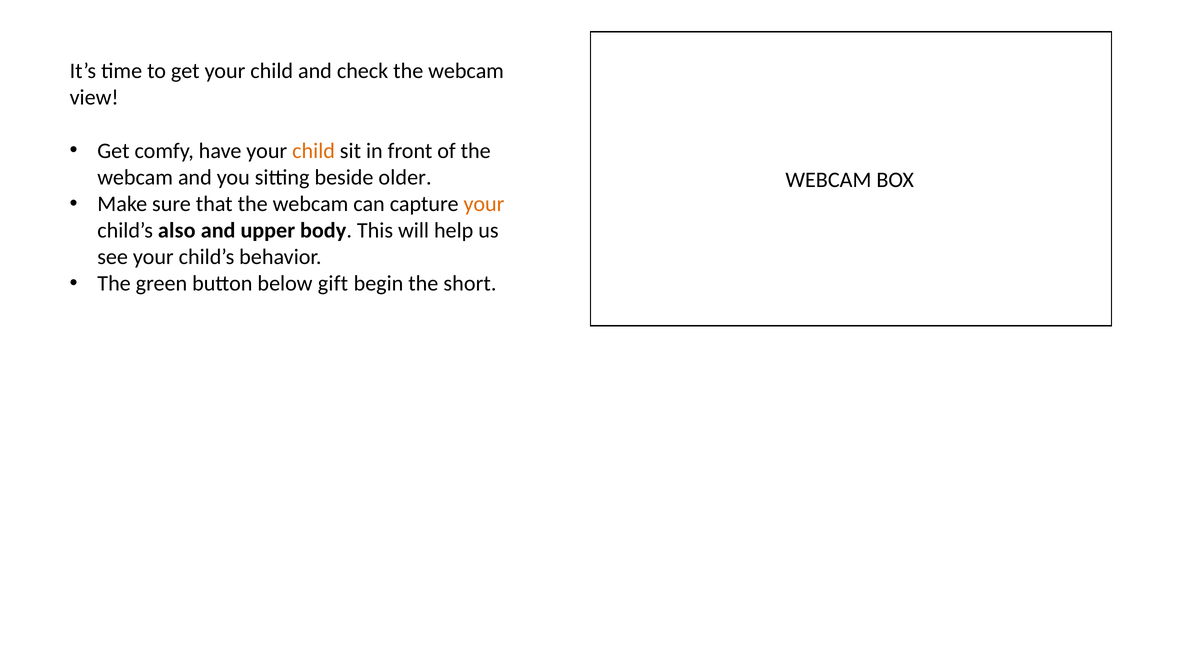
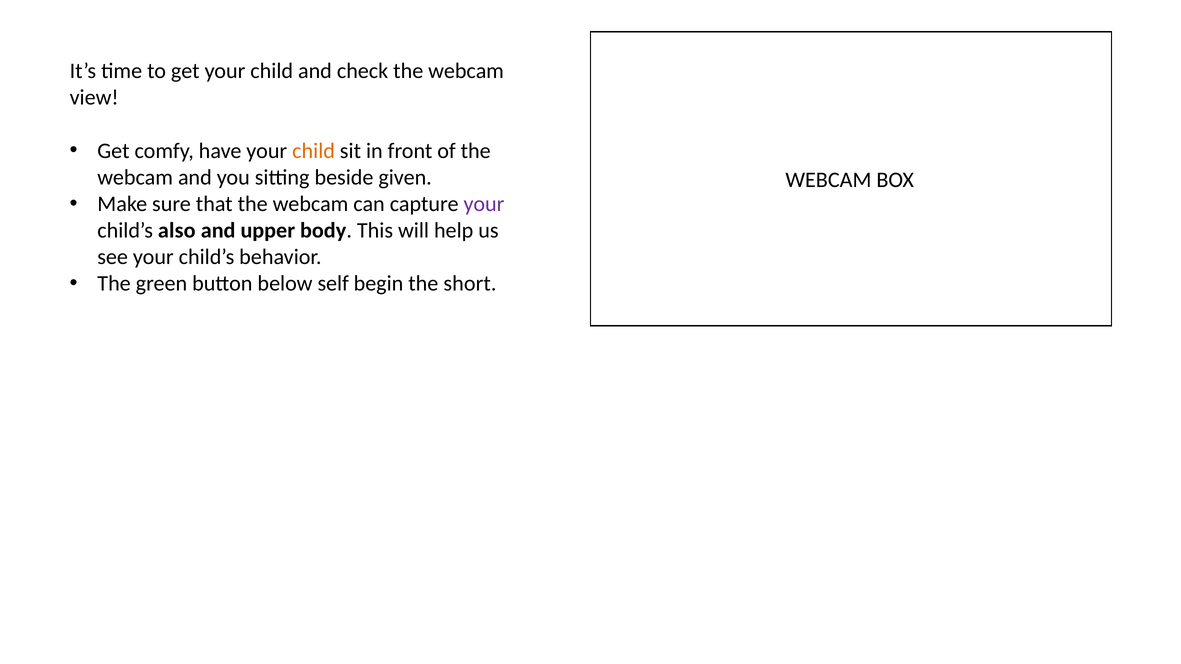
older: older -> given (405, 177)
your colour: orange -> purple (484, 204)
gift: gift -> self (333, 284)
